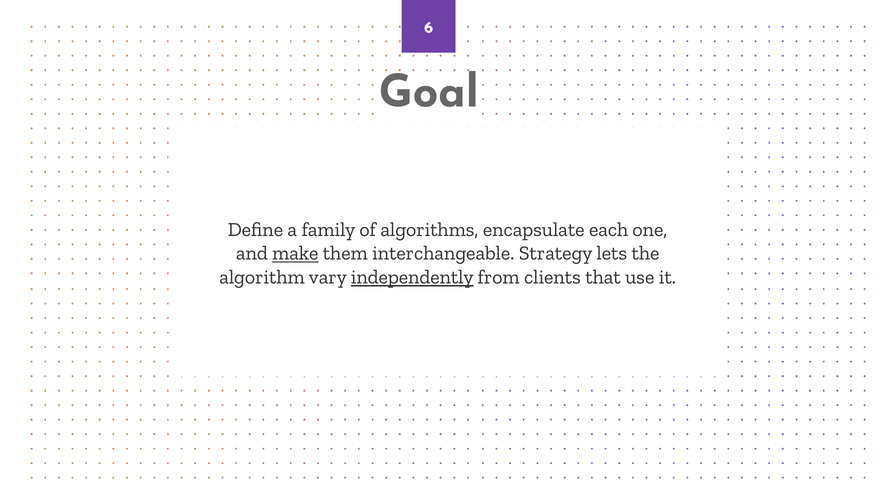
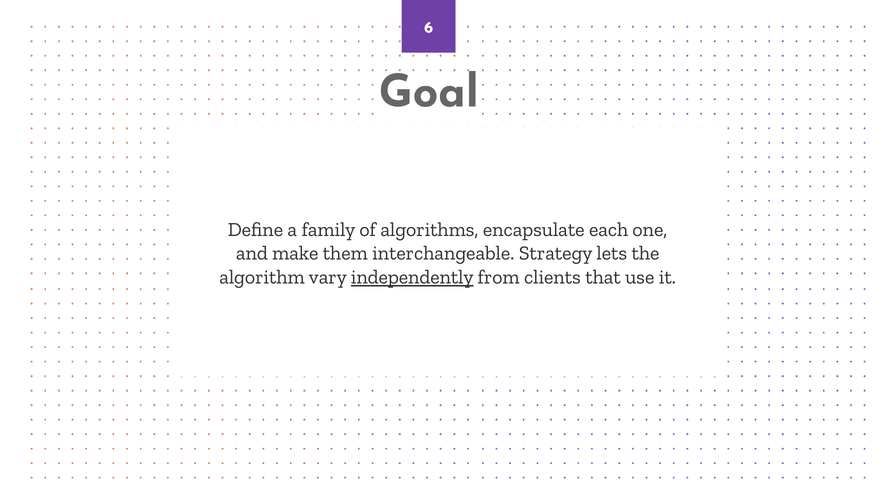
make underline: present -> none (295, 253)
